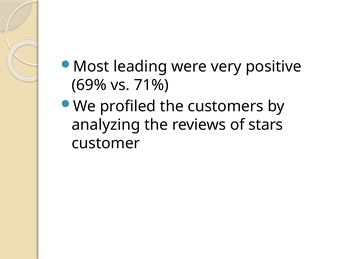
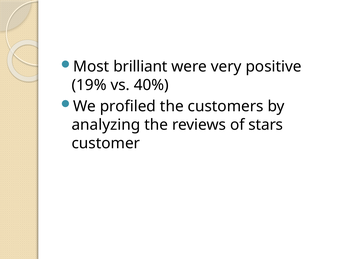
leading: leading -> brilliant (140, 67)
69%: 69% -> 19% (89, 85)
71%: 71% -> 40% (151, 85)
